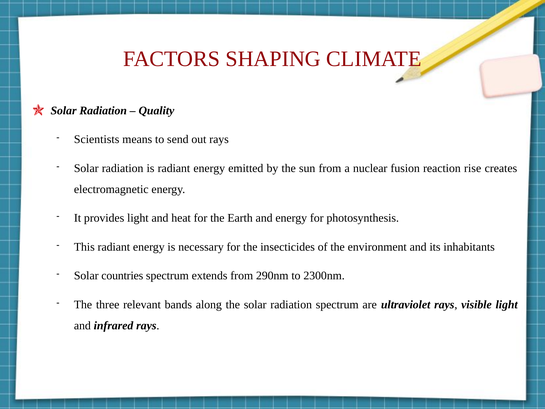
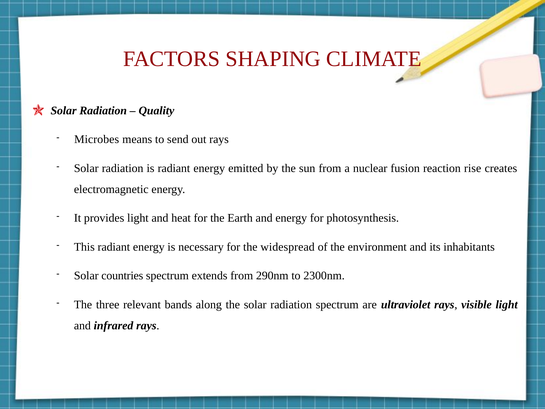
Scientists: Scientists -> Microbes (97, 139)
insecticides: insecticides -> widespread (288, 247)
